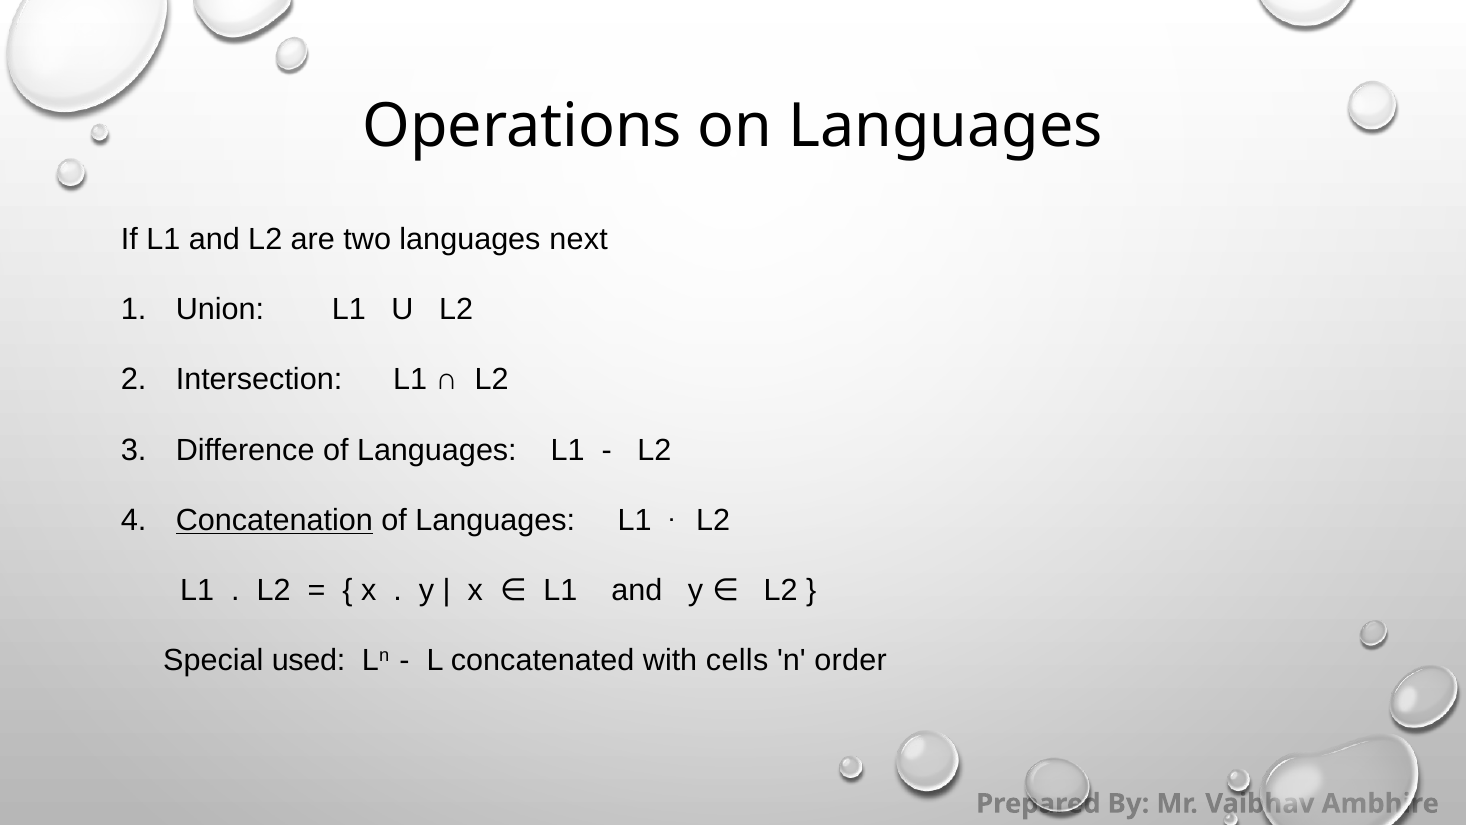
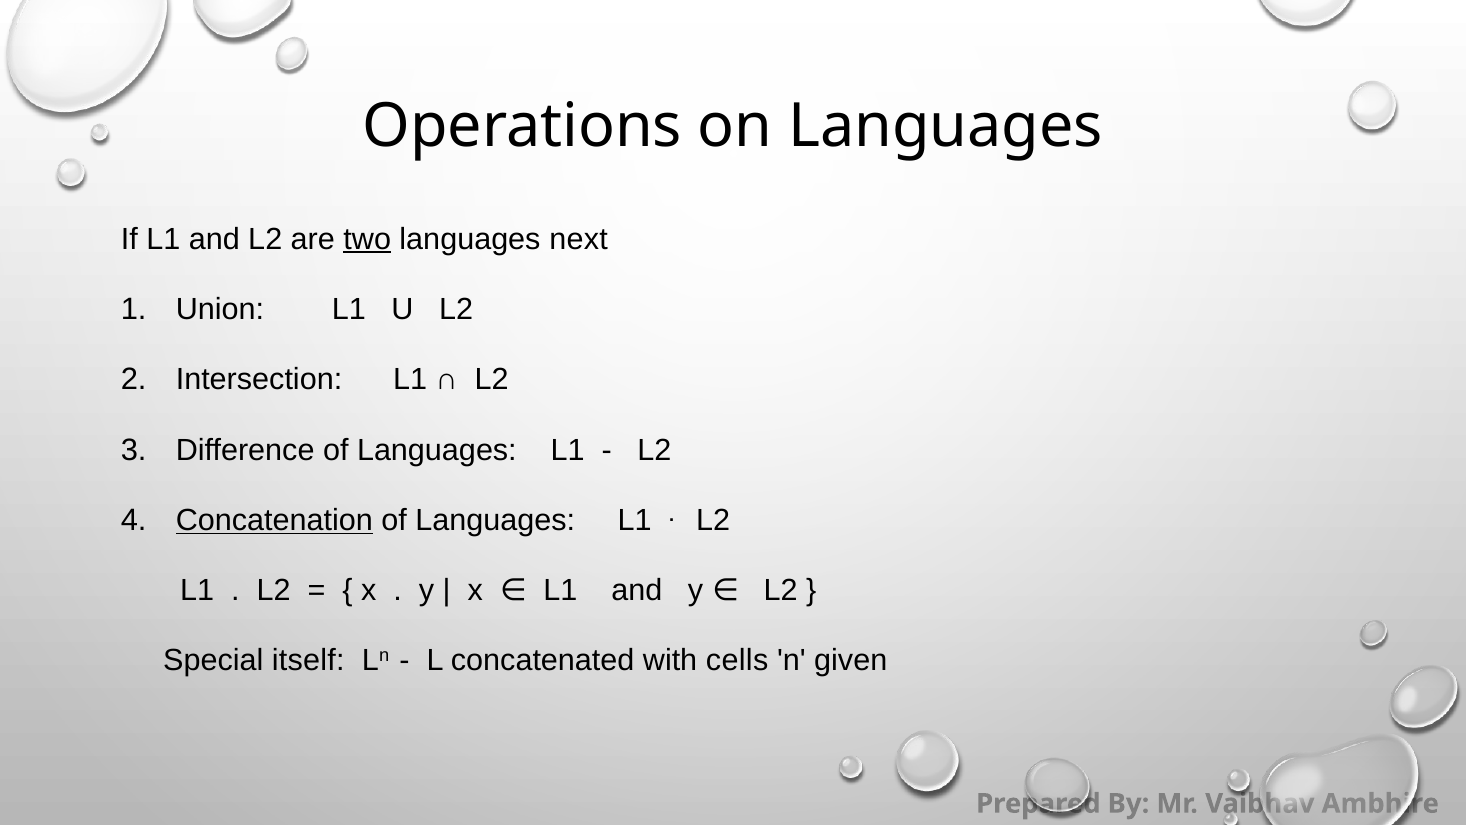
two underline: none -> present (367, 239)
used: used -> itself (308, 661)
order: order -> given (851, 661)
